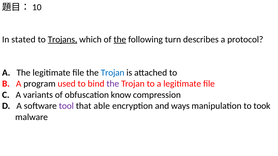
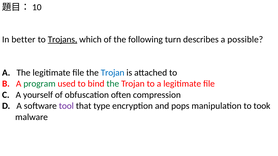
stated: stated -> better (23, 39)
the underline: present -> none (120, 39)
protocol: protocol -> possible (245, 39)
program colour: black -> green (39, 84)
the colour: purple -> green (113, 84)
variants: variants -> yourself (38, 95)
know: know -> often (121, 95)
able: able -> type (102, 106)
ways: ways -> pops (180, 106)
